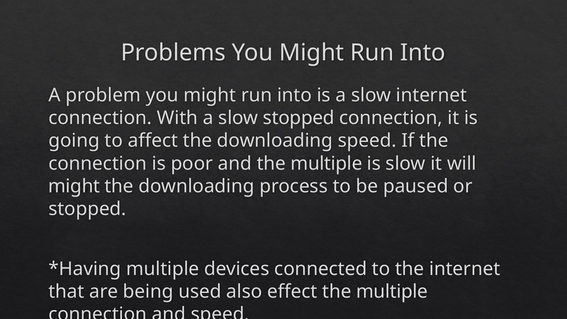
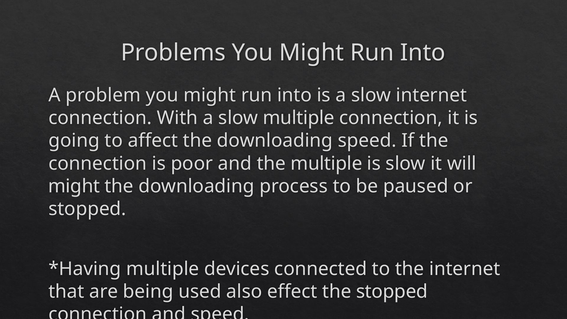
slow stopped: stopped -> multiple (299, 118)
effect the multiple: multiple -> stopped (392, 292)
